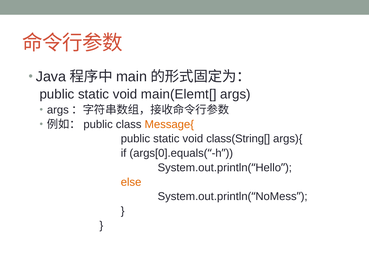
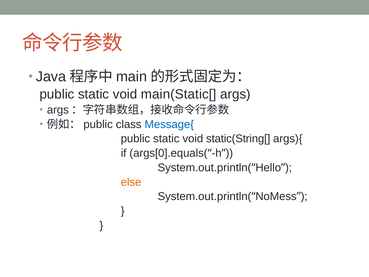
main(Elemt[: main(Elemt[ -> main(Static[ (179, 94)
Message{ colour: orange -> blue (169, 124)
class(String[: class(String[ -> static(String[ (238, 139)
